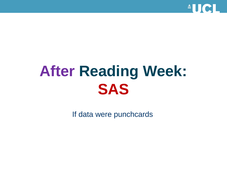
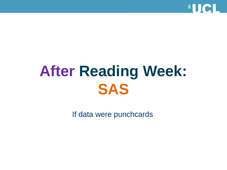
SAS colour: red -> orange (113, 90)
